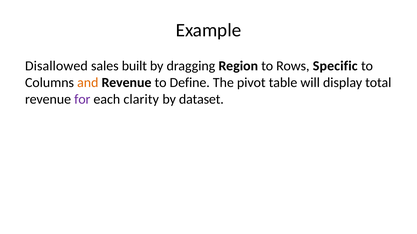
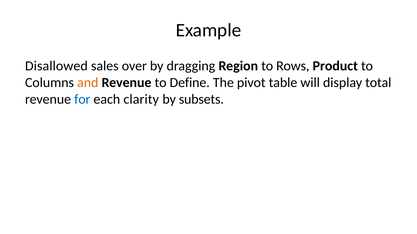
built: built -> over (134, 66)
Specific: Specific -> Product (335, 66)
for colour: purple -> blue (82, 99)
dataset: dataset -> subsets (201, 99)
